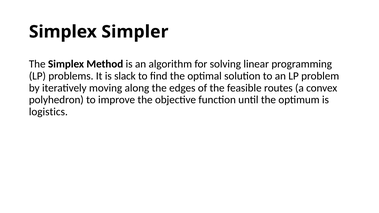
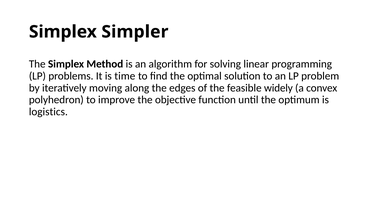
slack: slack -> time (125, 76)
routes: routes -> widely (278, 88)
